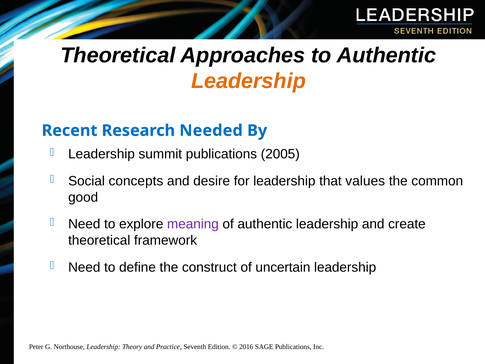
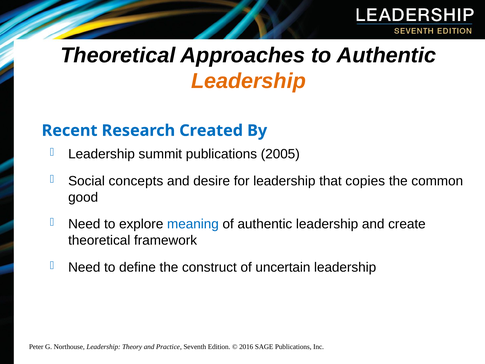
Needed: Needed -> Created (211, 130)
values: values -> copies (365, 181)
meaning colour: purple -> blue (193, 224)
